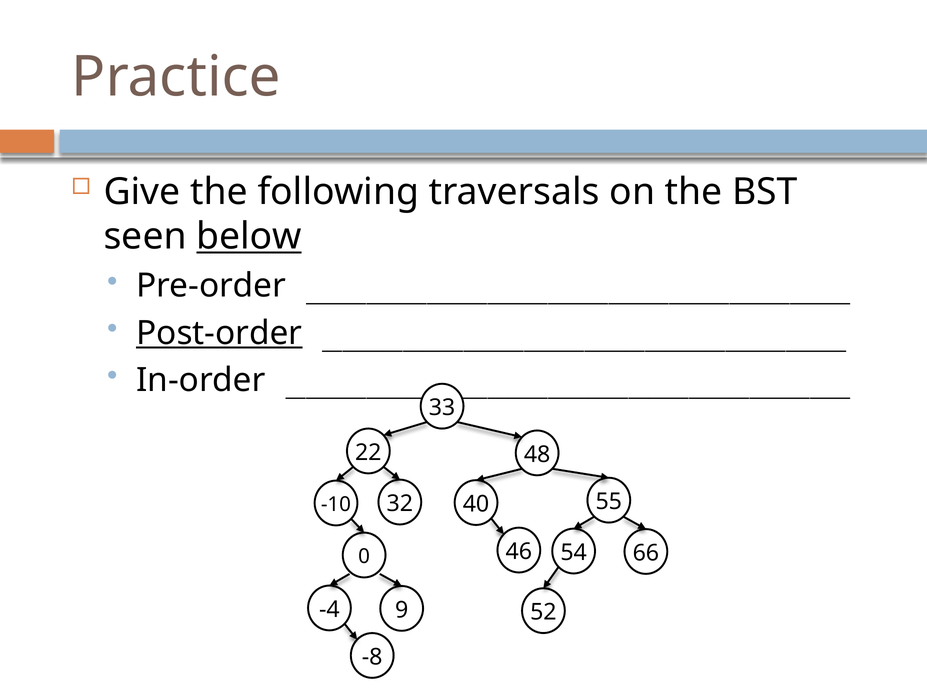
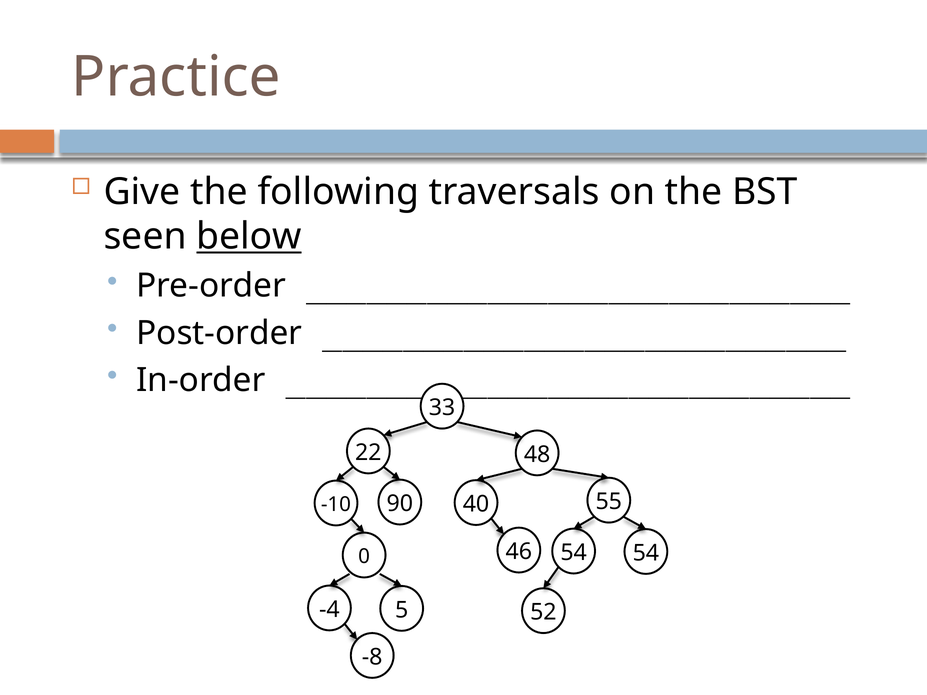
Post-order underline: present -> none (219, 333)
32: 32 -> 90 (400, 504)
54 66: 66 -> 54 (646, 553)
9: 9 -> 5 (402, 610)
